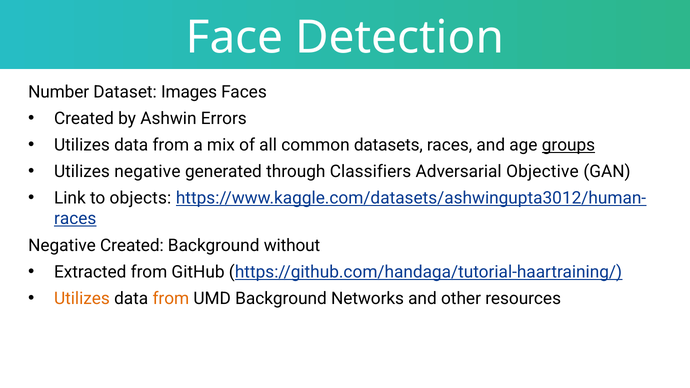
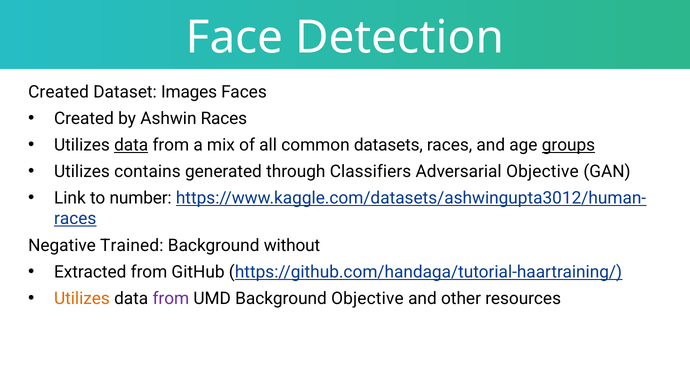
Number: Number -> Created (59, 92)
Ashwin Errors: Errors -> Races (224, 119)
data underline: none -> present (131, 145)
Utilizes negative: negative -> contains (147, 172)
objects: objects -> number (141, 198)
Negative Created: Created -> Trained (132, 246)
from colour: orange -> purple (171, 298)
Background Networks: Networks -> Objective (367, 298)
